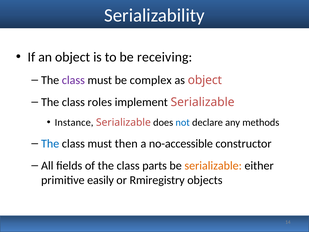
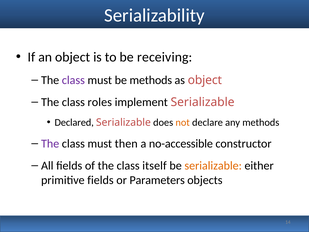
be complex: complex -> methods (151, 80)
Instance: Instance -> Declared (74, 122)
not colour: blue -> orange (183, 122)
The colour: blue -> purple (50, 144)
parts: parts -> itself (154, 165)
primitive easily: easily -> fields (100, 180)
Rmiregistry: Rmiregistry -> Parameters (157, 180)
